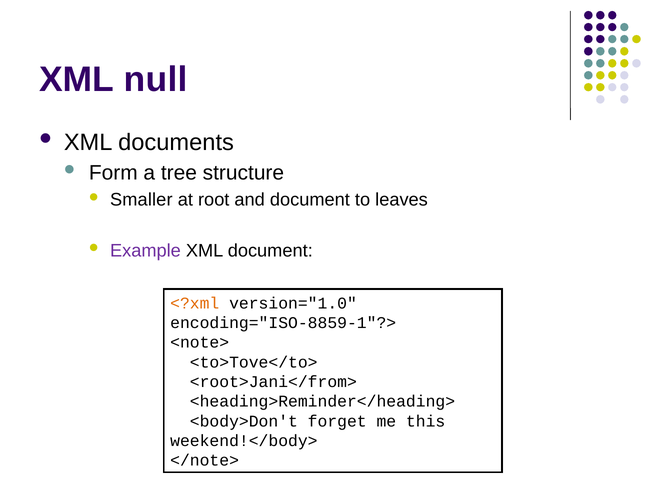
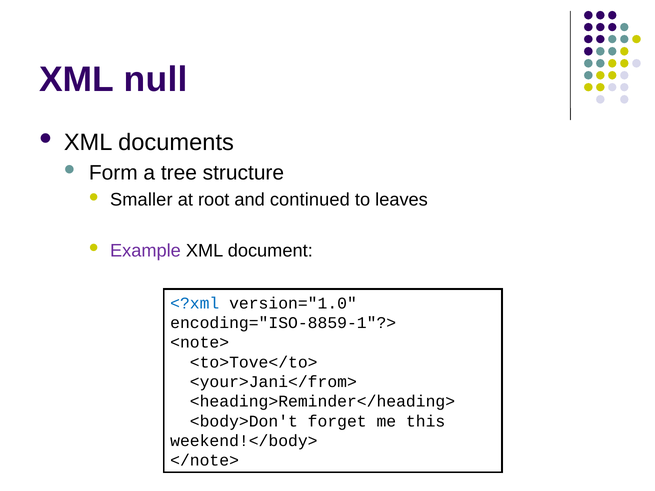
and document: document -> continued (310, 200)
<?xml colour: orange -> blue (195, 303)
<root>Jani</from>: <root>Jani</from> -> <your>Jani</from> (273, 382)
